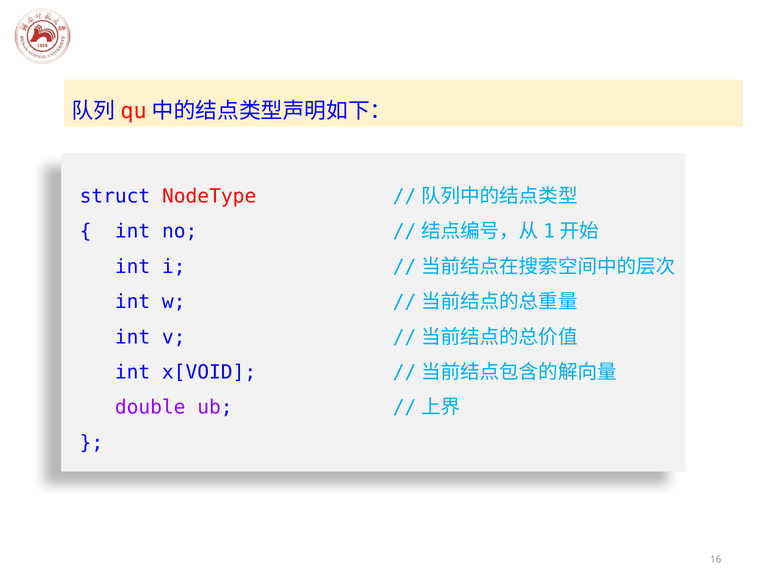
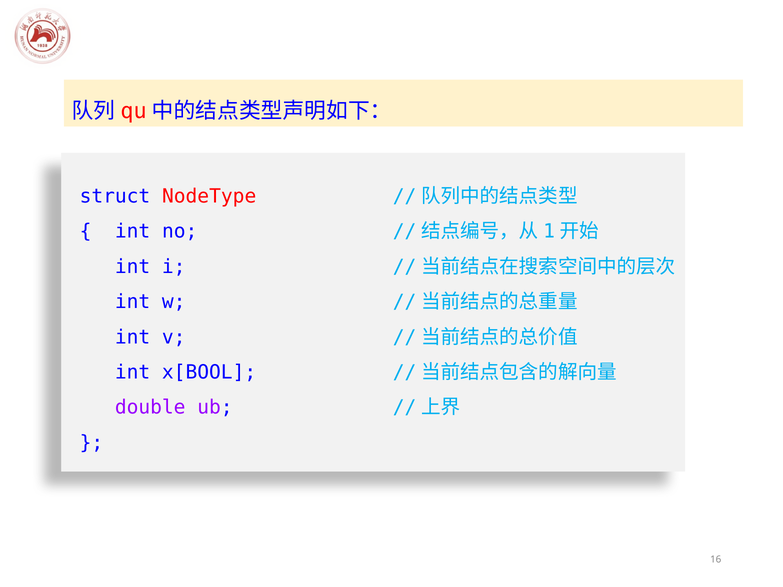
x[VOID: x[VOID -> x[BOOL (209, 372)
